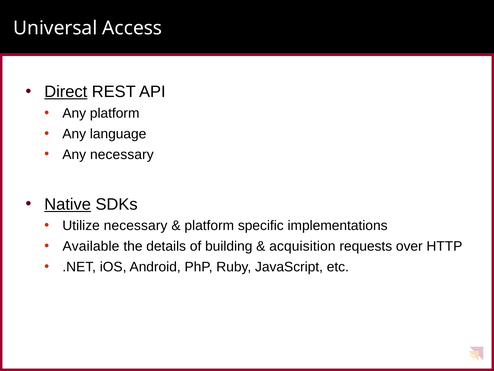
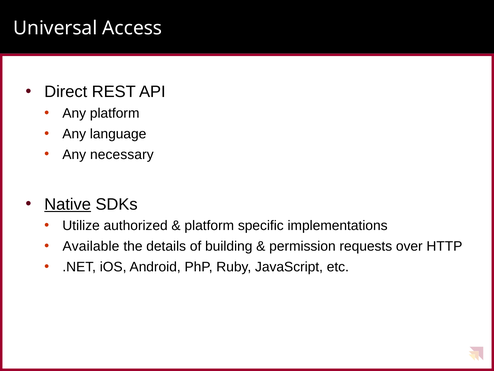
Direct underline: present -> none (66, 92)
Utilize necessary: necessary -> authorized (136, 225)
acquisition: acquisition -> permission (302, 246)
